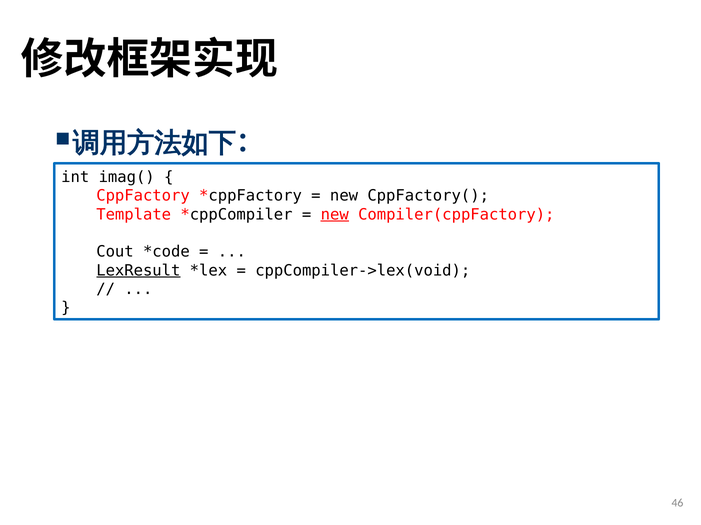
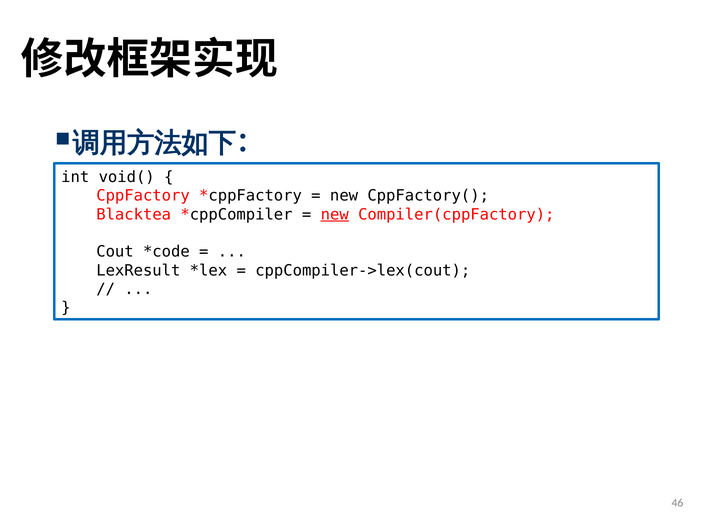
imag(: imag( -> void( (127, 177)
Template: Template -> Blacktea (134, 215)
LexResult underline: present -> none (138, 271)
cppCompiler->lex(void: cppCompiler->lex(void -> cppCompiler->lex(cout (363, 271)
